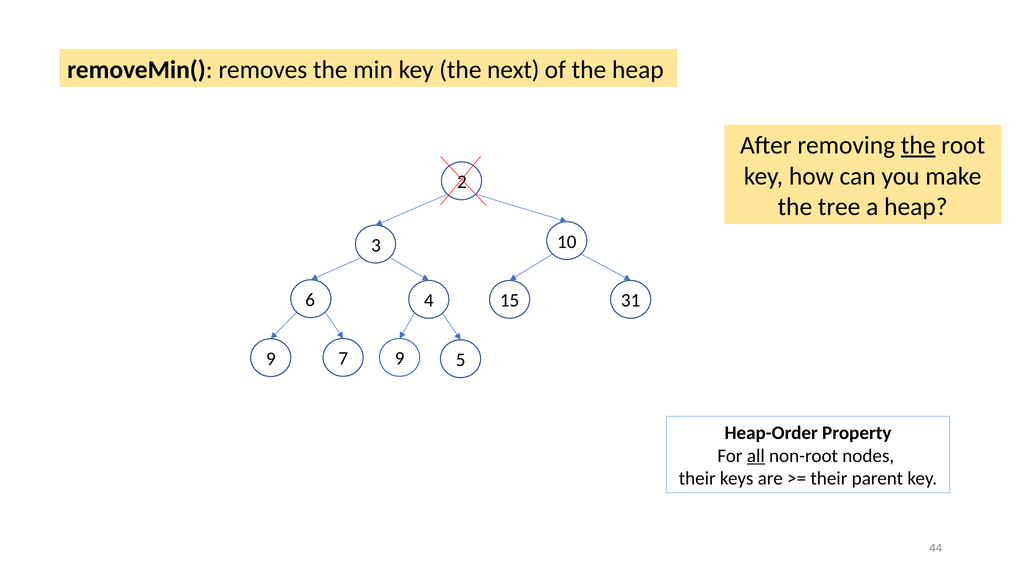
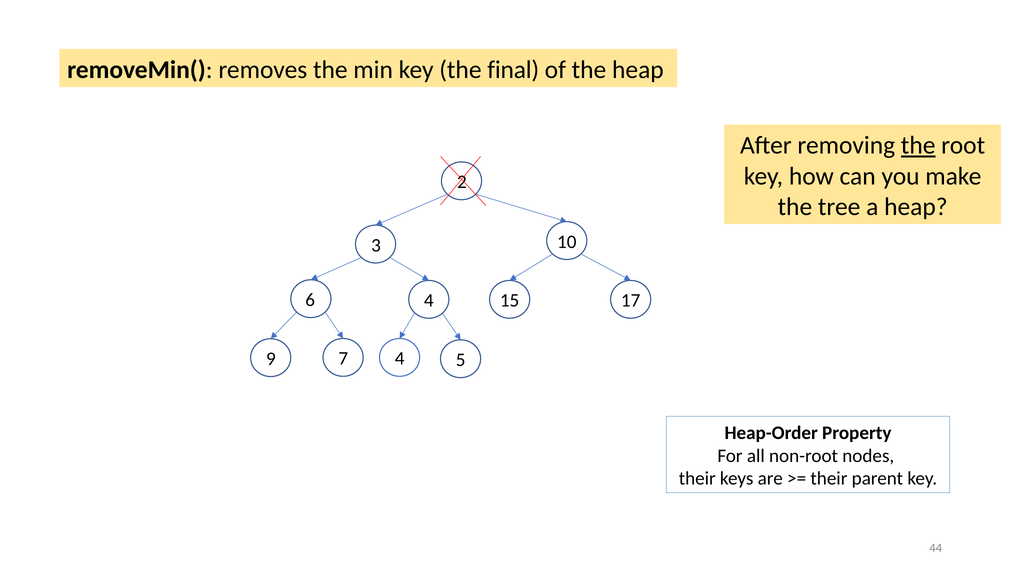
next: next -> final (513, 70)
31: 31 -> 17 (631, 300)
7 9: 9 -> 4 (400, 358)
all underline: present -> none (756, 456)
